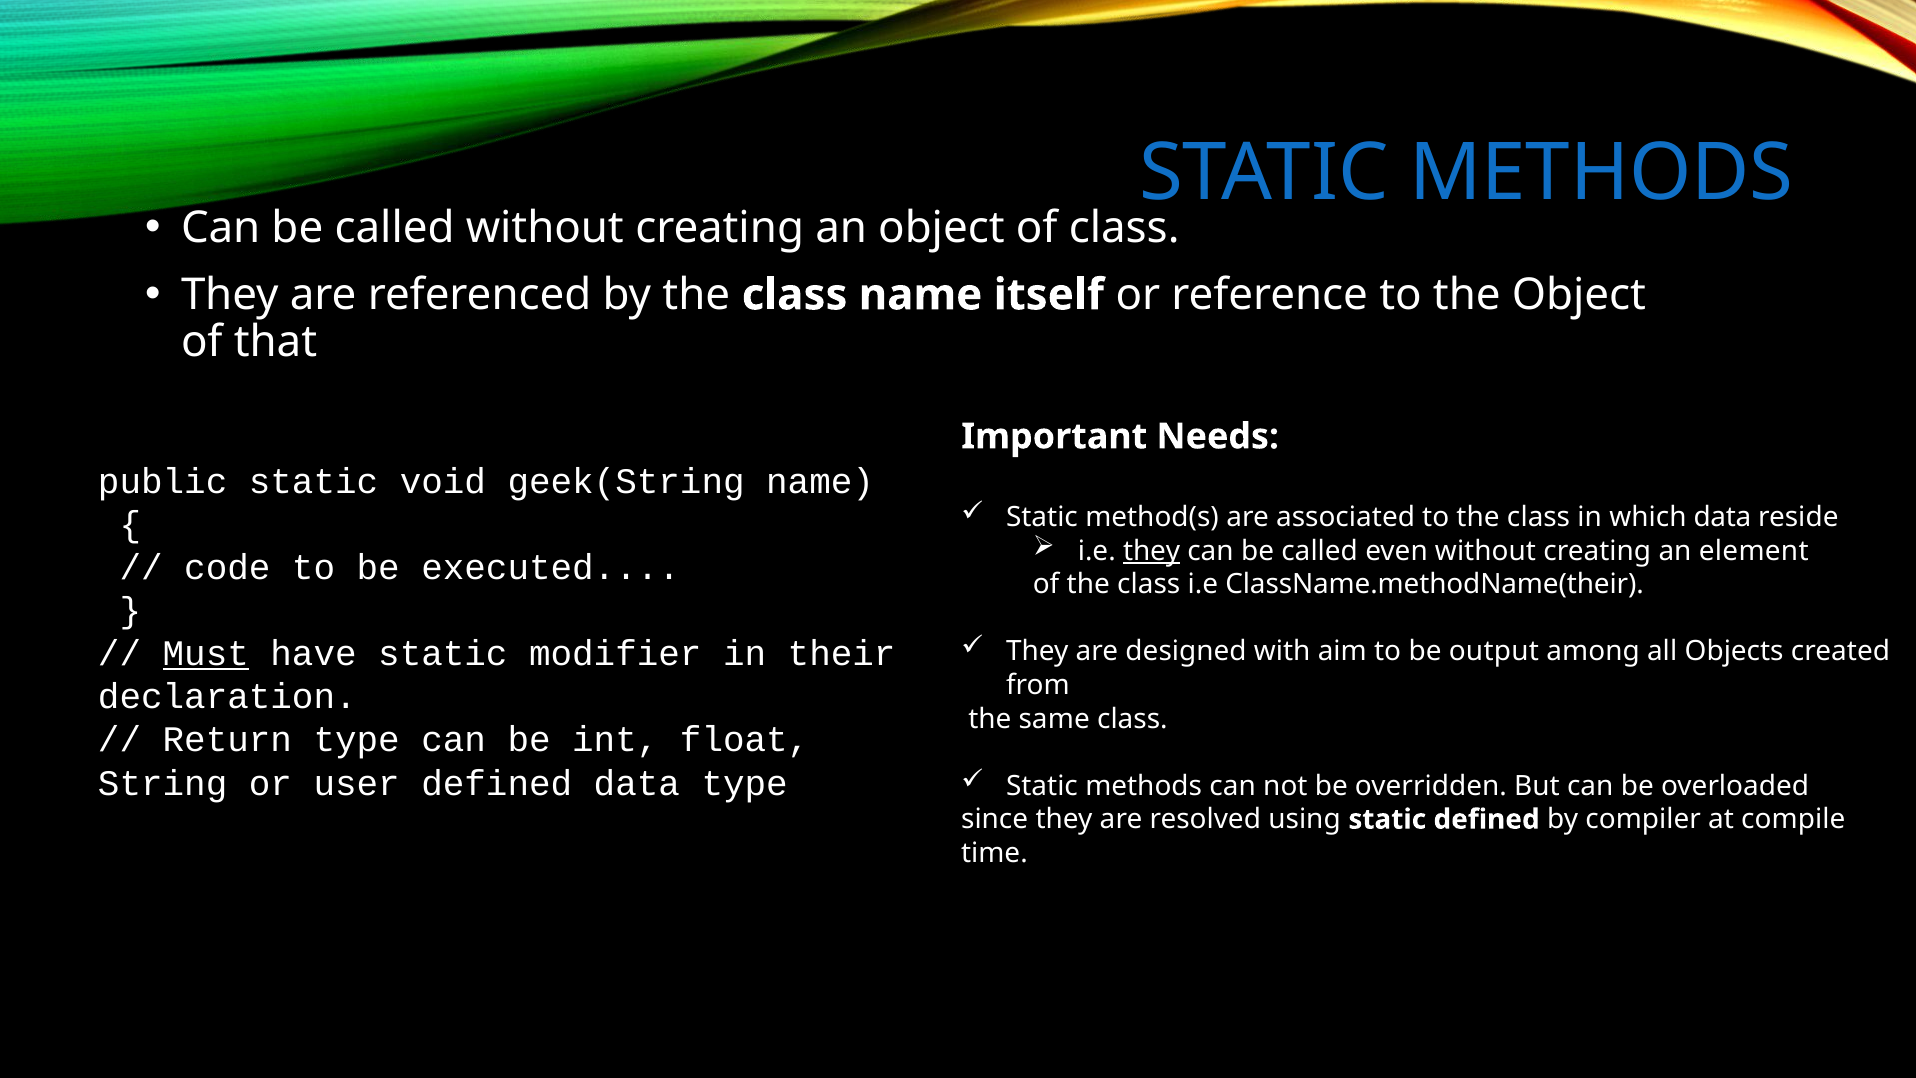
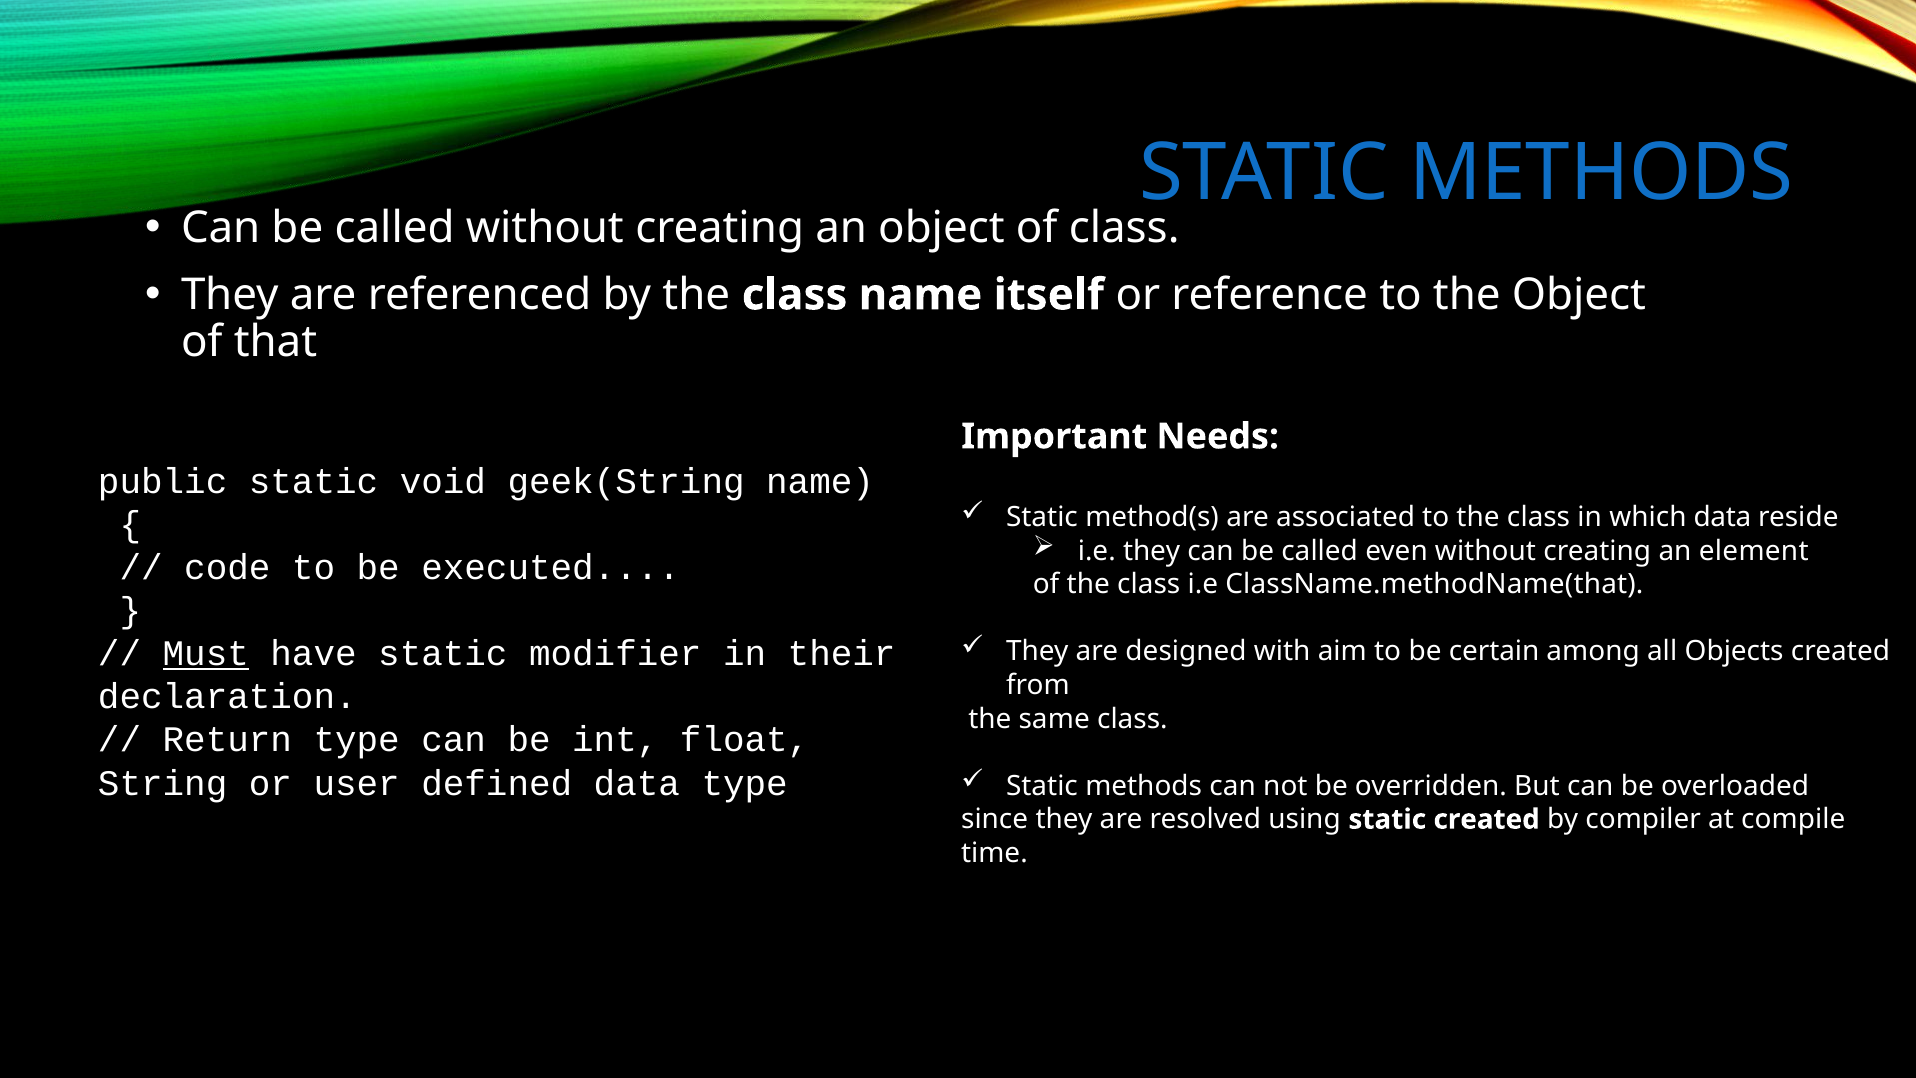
they underline: present -> none (1152, 551)
ClassName.methodName(their: ClassName.methodName(their -> ClassName.methodName(that (1434, 584)
output: output -> certain (1494, 652)
static defined: defined -> created (1487, 819)
